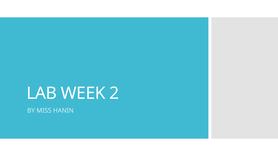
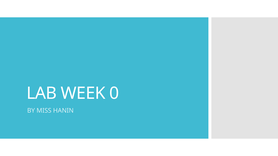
2: 2 -> 0 (114, 93)
